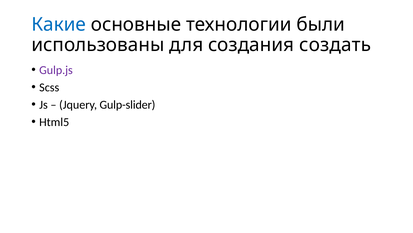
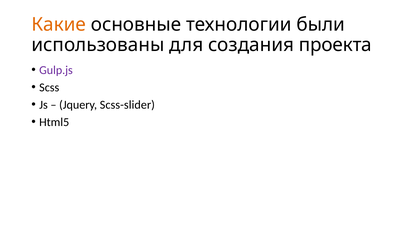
Какие colour: blue -> orange (59, 24)
создать: создать -> проекта (335, 45)
Gulp-slider: Gulp-slider -> Scss-slider (127, 104)
